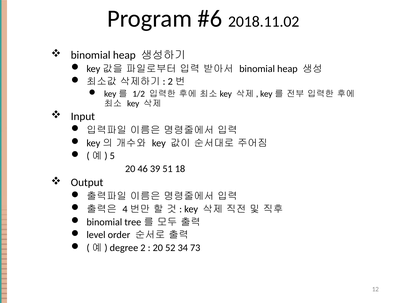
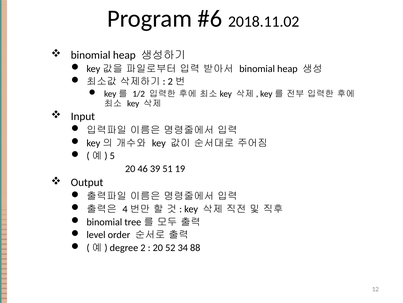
18: 18 -> 19 (180, 168)
73: 73 -> 88 (195, 247)
